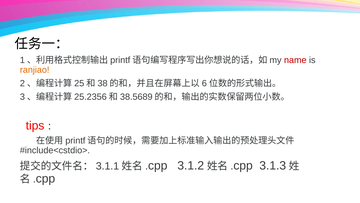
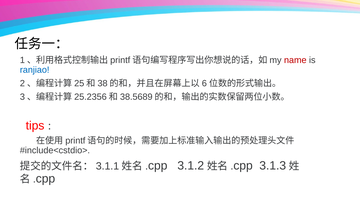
ranjiao colour: orange -> blue (35, 70)
